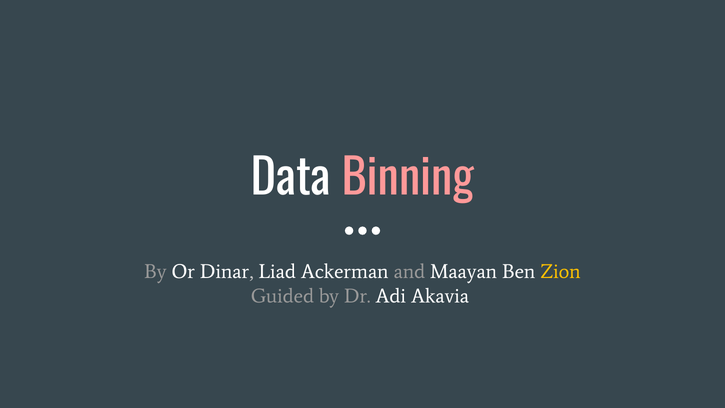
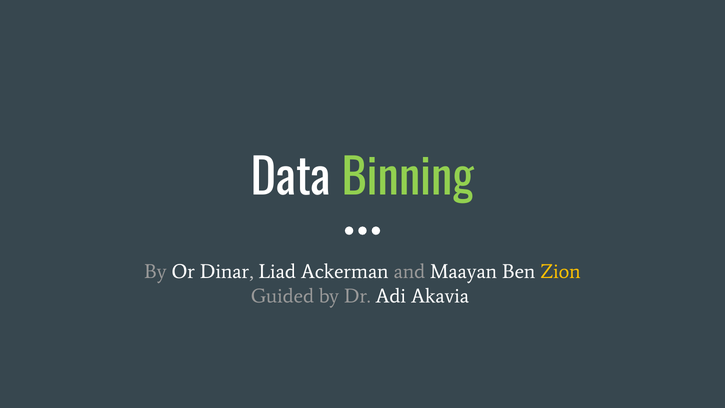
Binning colour: pink -> light green (408, 178)
